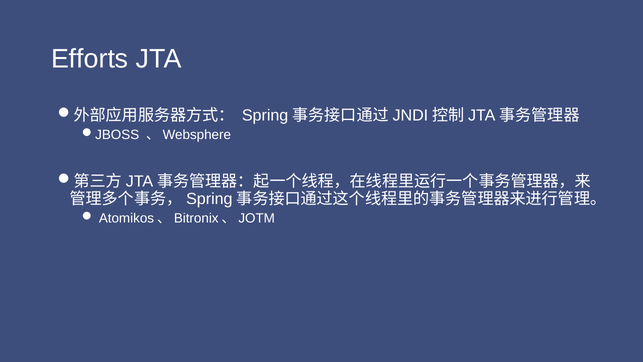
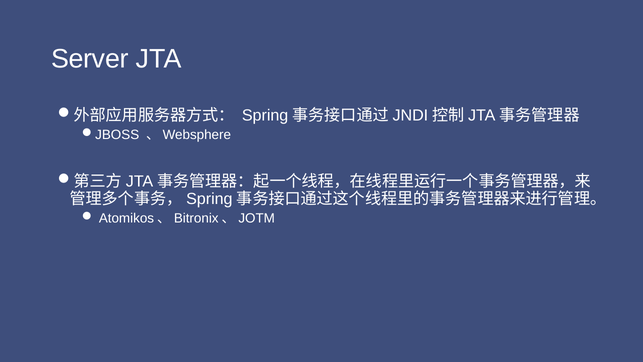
Efforts: Efforts -> Server (90, 59)
